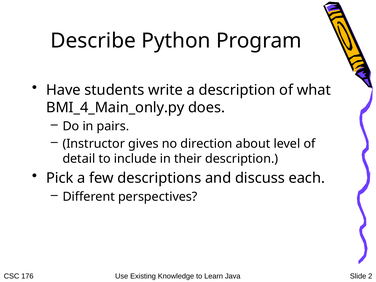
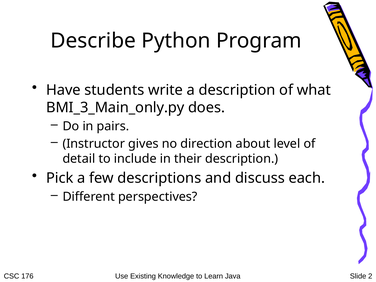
BMI_4_Main_only.py: BMI_4_Main_only.py -> BMI_3_Main_only.py (115, 107)
